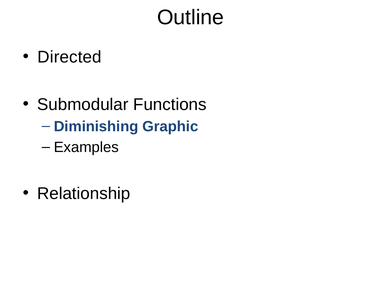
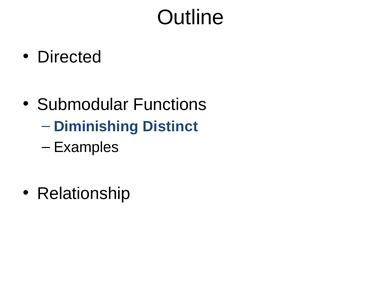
Graphic: Graphic -> Distinct (170, 126)
